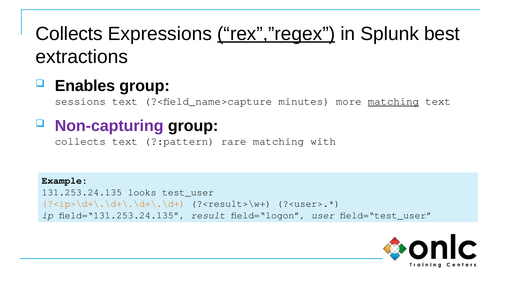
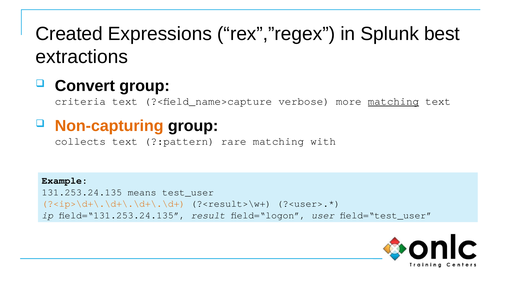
Collects: Collects -> Created (69, 34)
rex”,”regex underline: present -> none (276, 34)
Enables: Enables -> Convert (85, 86)
sessions: sessions -> criteria (80, 101)
minutes: minutes -> verbose (304, 101)
Non-capturing colour: purple -> orange (109, 126)
looks: looks -> means (142, 192)
